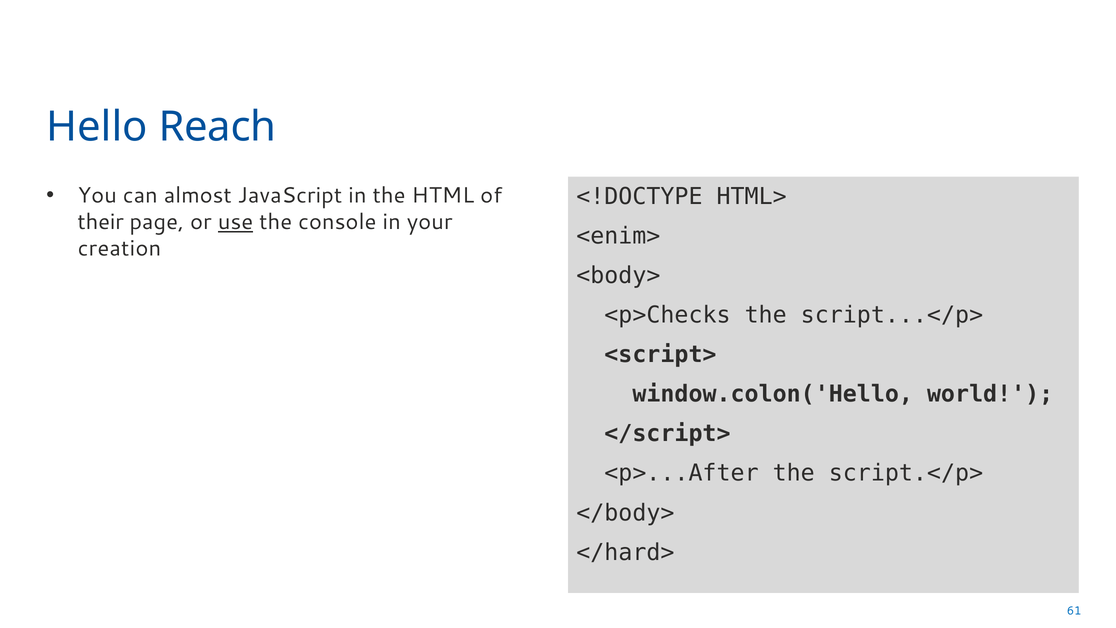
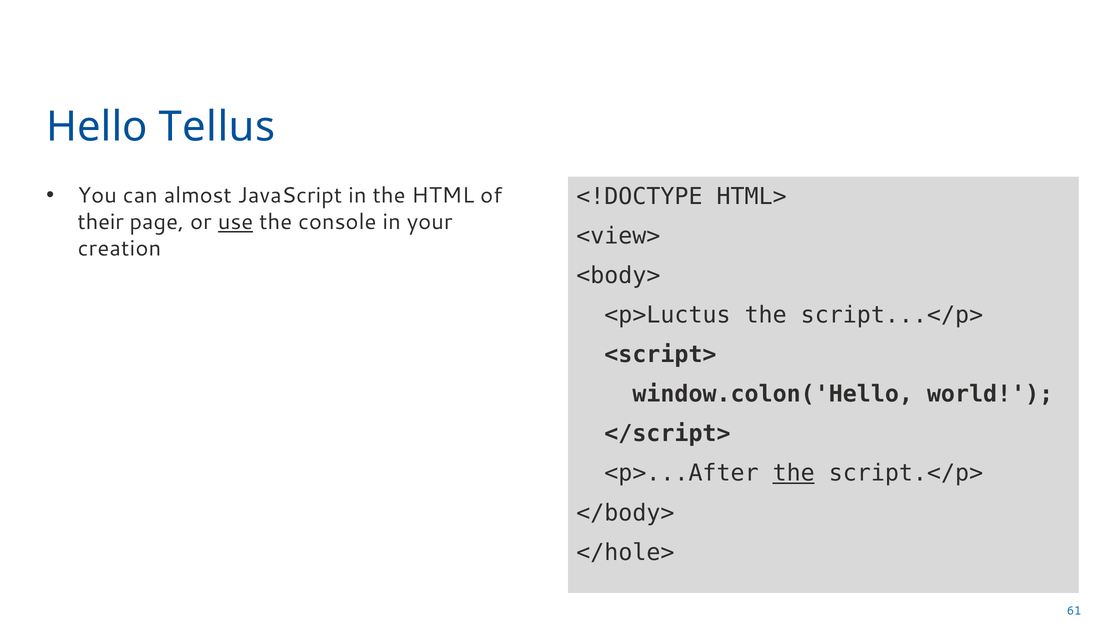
Reach: Reach -> Tellus (217, 127)
<enim>: <enim> -> <view> (618, 236)
<p>Checks: <p>Checks -> <p>Luctus (667, 315)
the underline: none -> present (794, 473)
</hard>: </hard> -> </hole> (625, 552)
